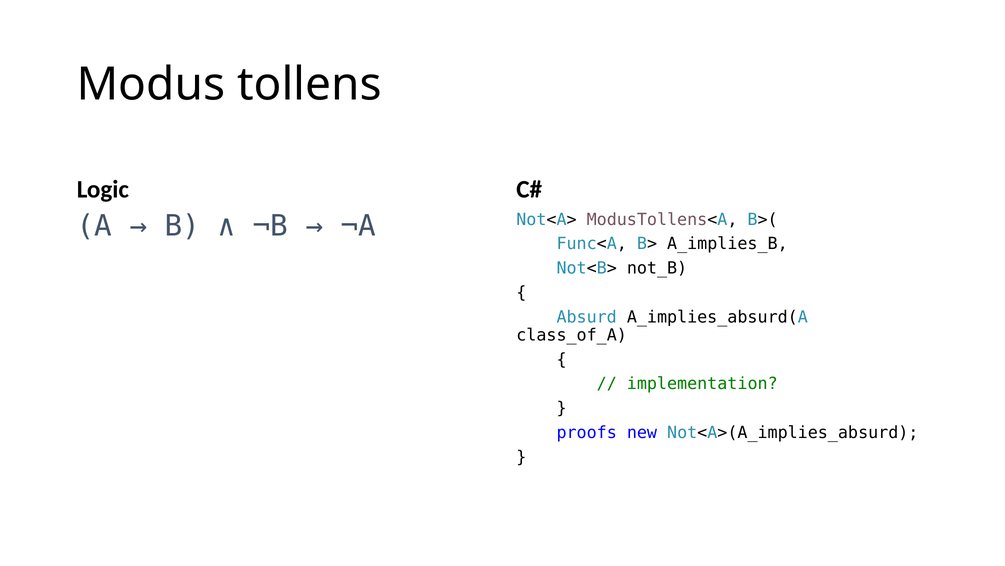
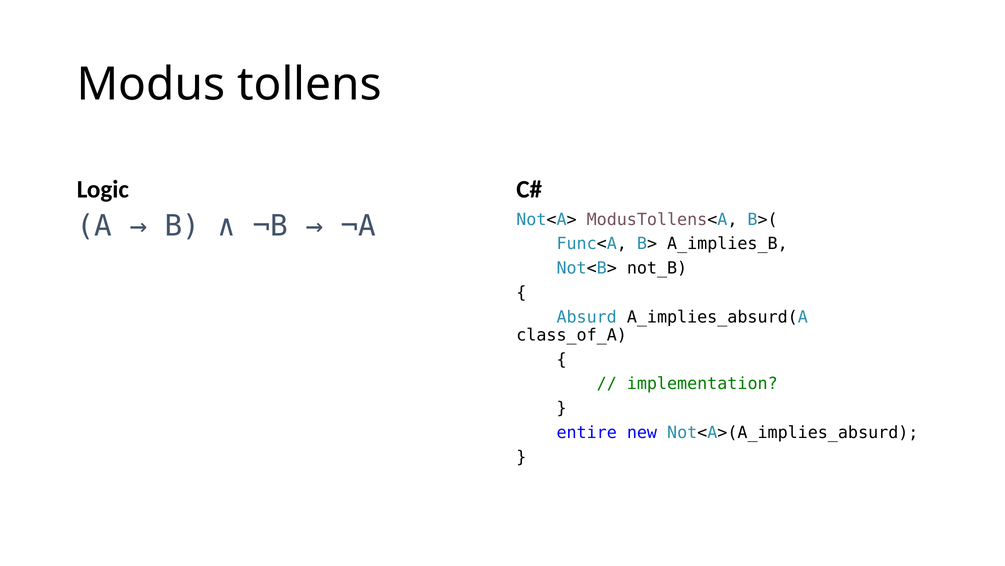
proofs: proofs -> entire (587, 432)
